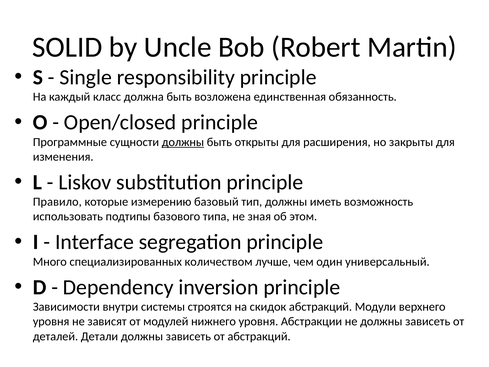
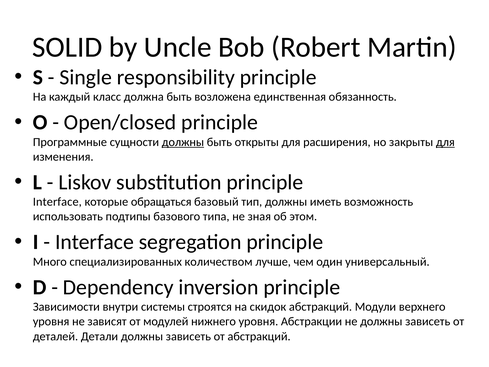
для underline: none -> present (445, 142)
Правило: Правило -> Interface (57, 202)
измерению: измерению -> обращаться (161, 202)
